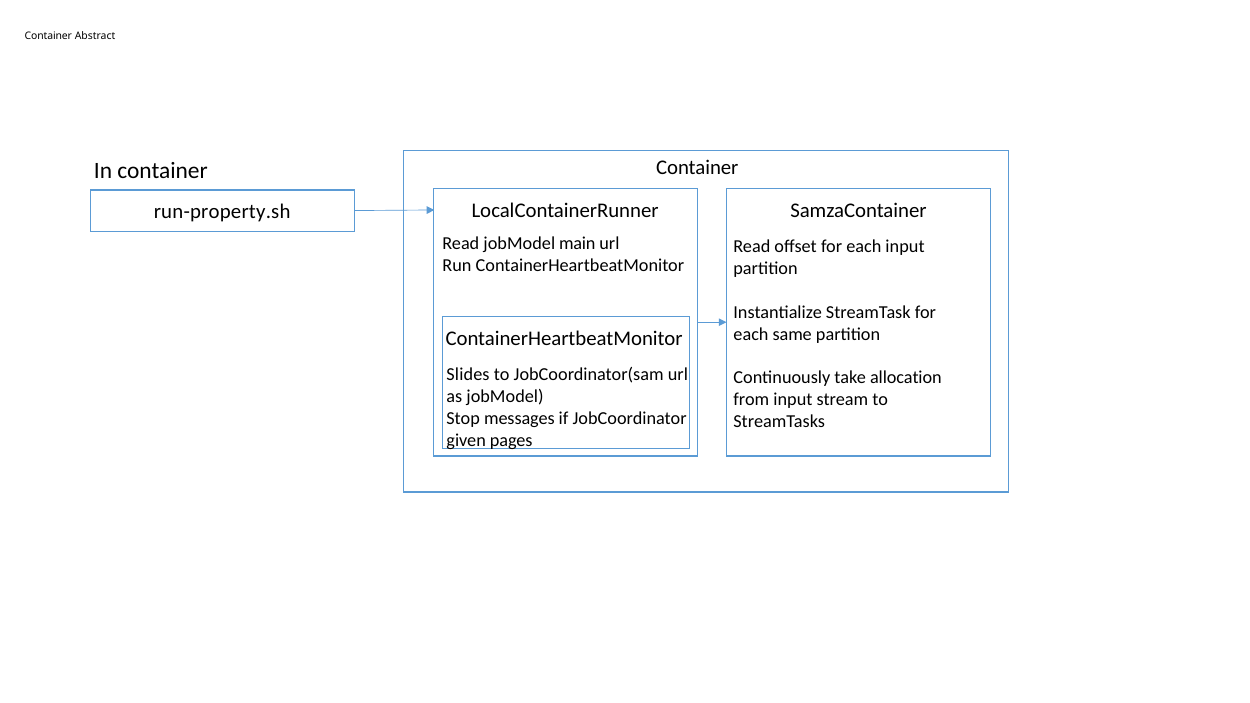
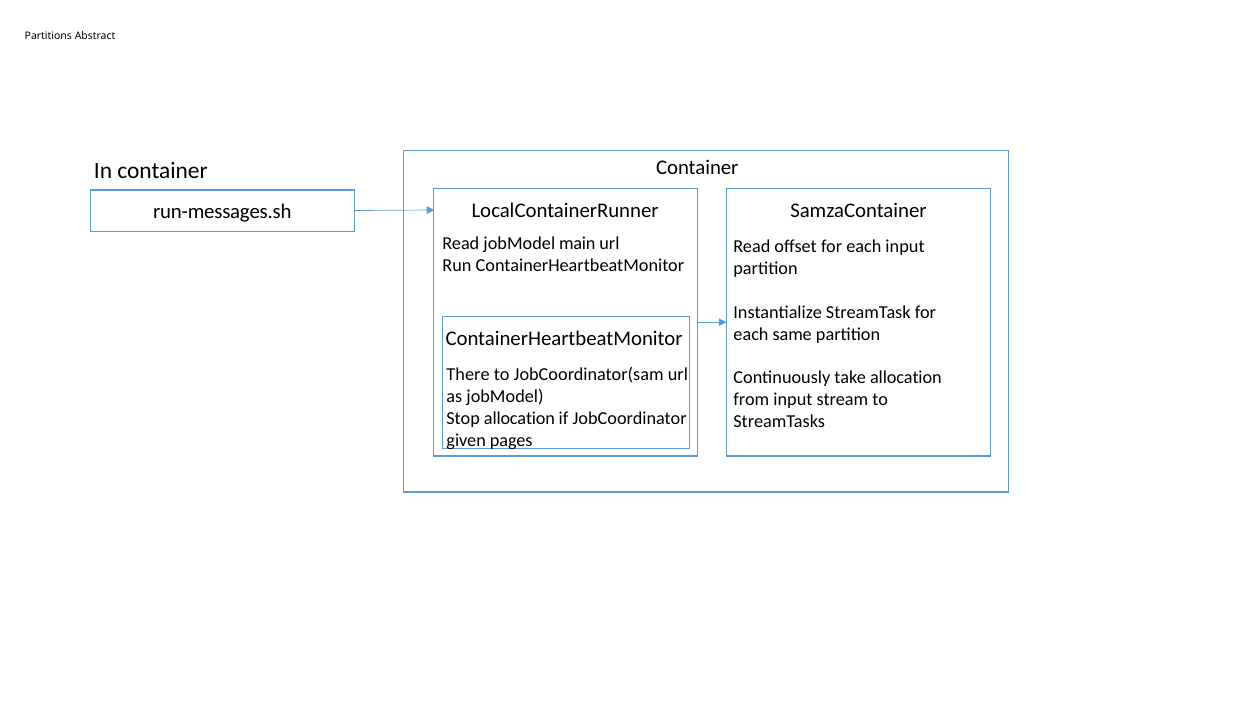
Container: Container -> Partitions (48, 36)
run-property.sh: run-property.sh -> run-messages.sh (222, 212)
Slides: Slides -> There (468, 374)
Stop messages: messages -> allocation (519, 418)
